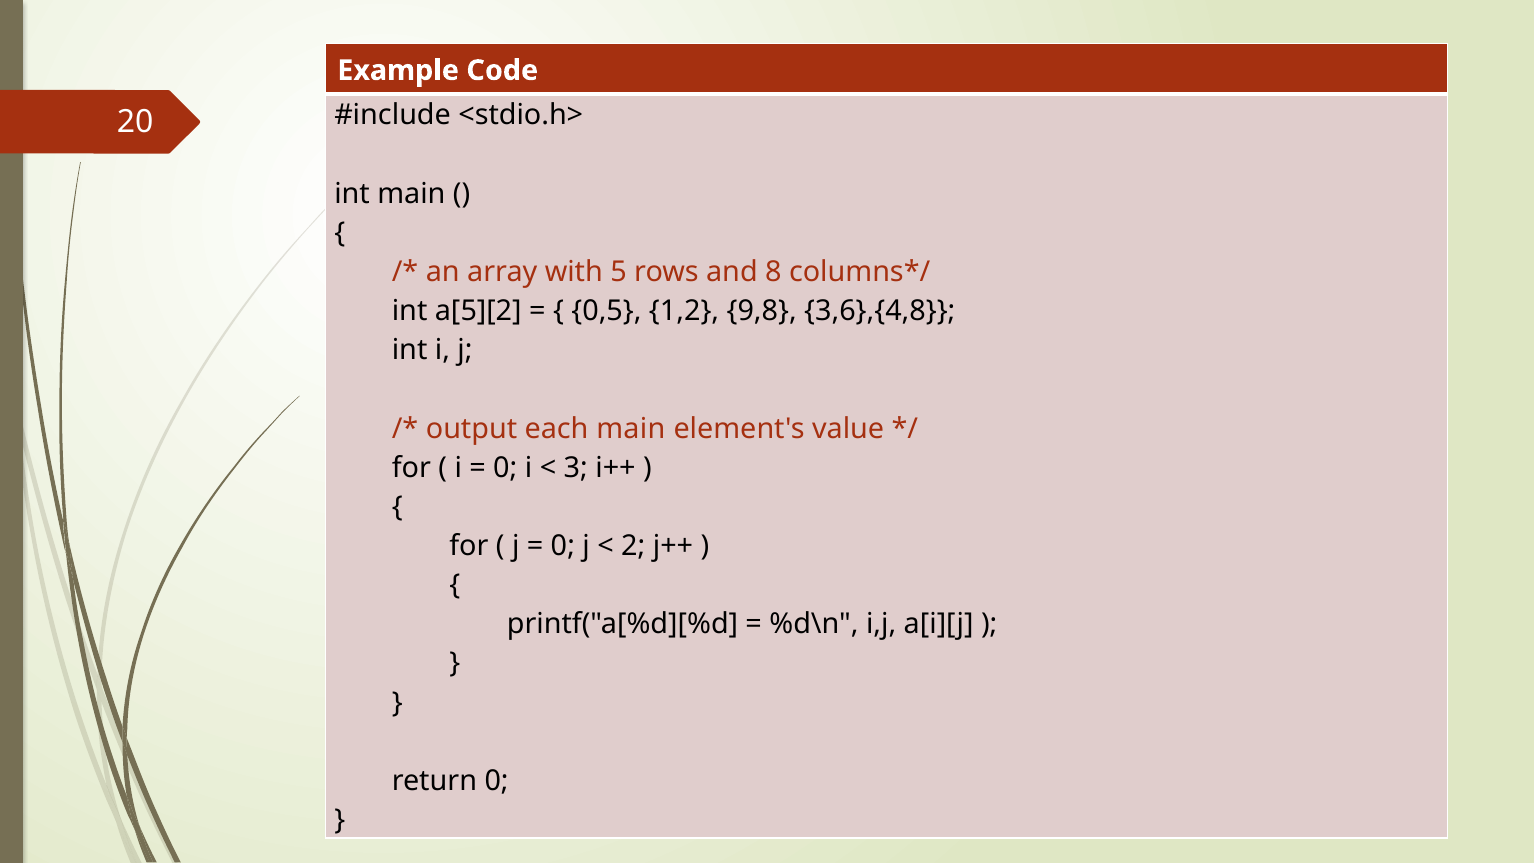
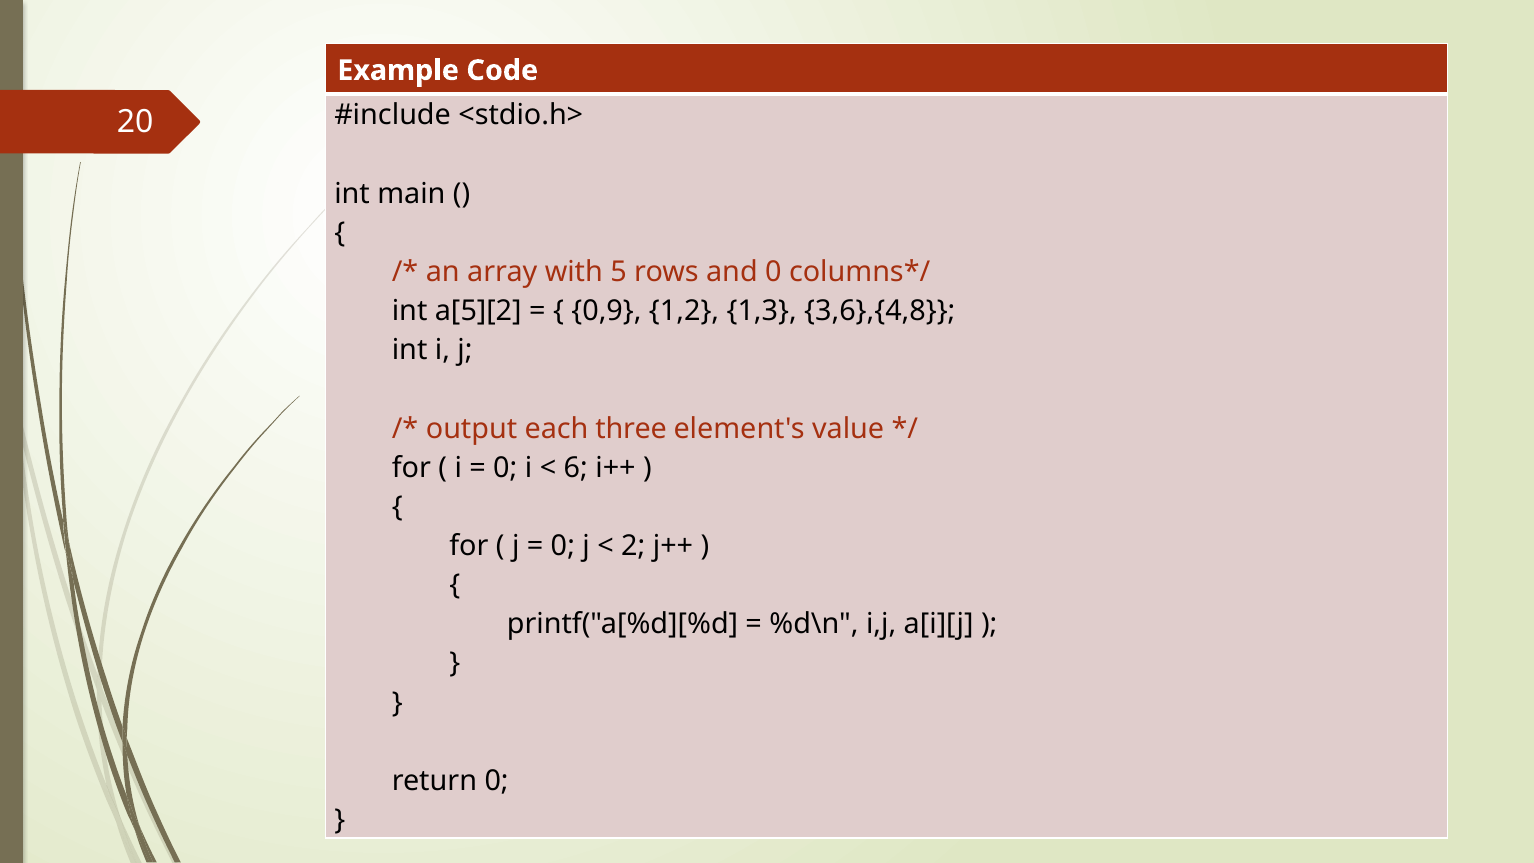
and 8: 8 -> 0 (773, 272)
0,5: 0,5 -> 0,9 (606, 311)
9,8: 9,8 -> 1,3 (762, 311)
each main: main -> three (631, 428)
3: 3 -> 6 (576, 468)
